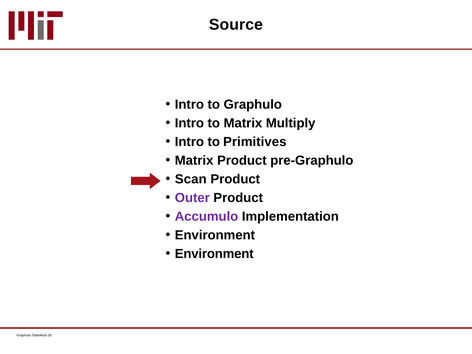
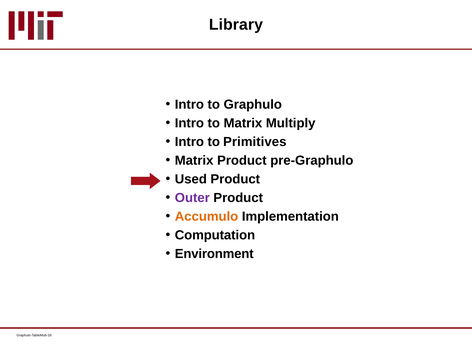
Source: Source -> Library (236, 25)
Scan: Scan -> Used (191, 179)
Accumulo colour: purple -> orange (207, 217)
Environment: Environment -> Computation (215, 235)
